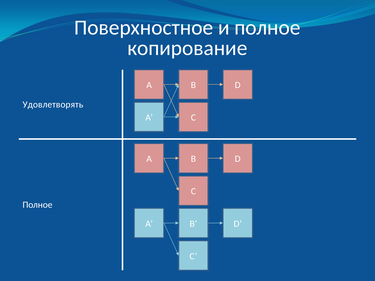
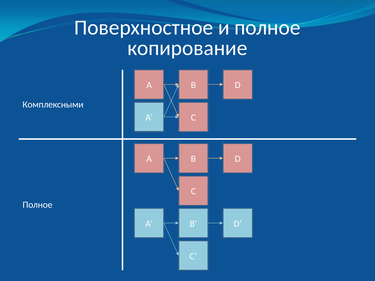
Удовлетворять: Удовлетворять -> Комплексными (53, 105)
